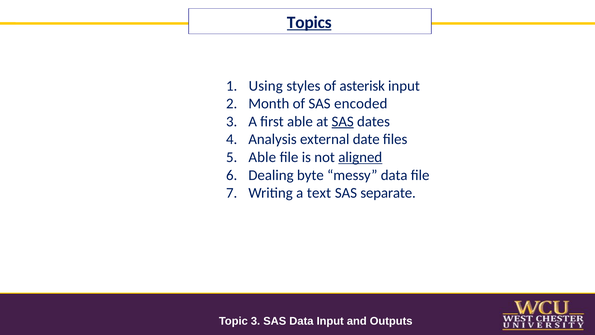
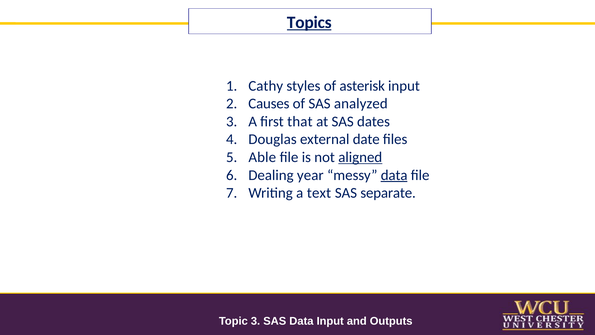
Using: Using -> Cathy (266, 86)
Month: Month -> Causes (269, 104)
encoded: encoded -> analyzed (361, 104)
first able: able -> that (300, 121)
SAS underline: present -> none (343, 121)
Analysis: Analysis -> Douglas (272, 139)
byte: byte -> year (310, 175)
data underline: none -> present (394, 175)
